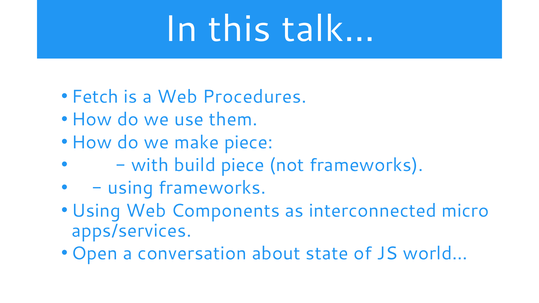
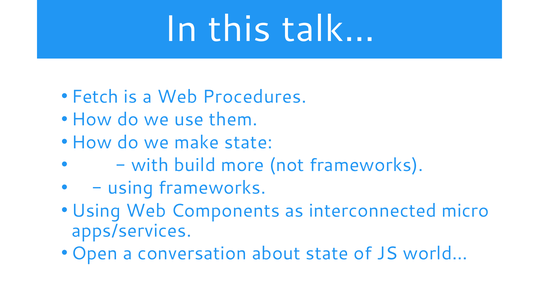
make piece: piece -> state (248, 142)
build piece: piece -> more (243, 165)
